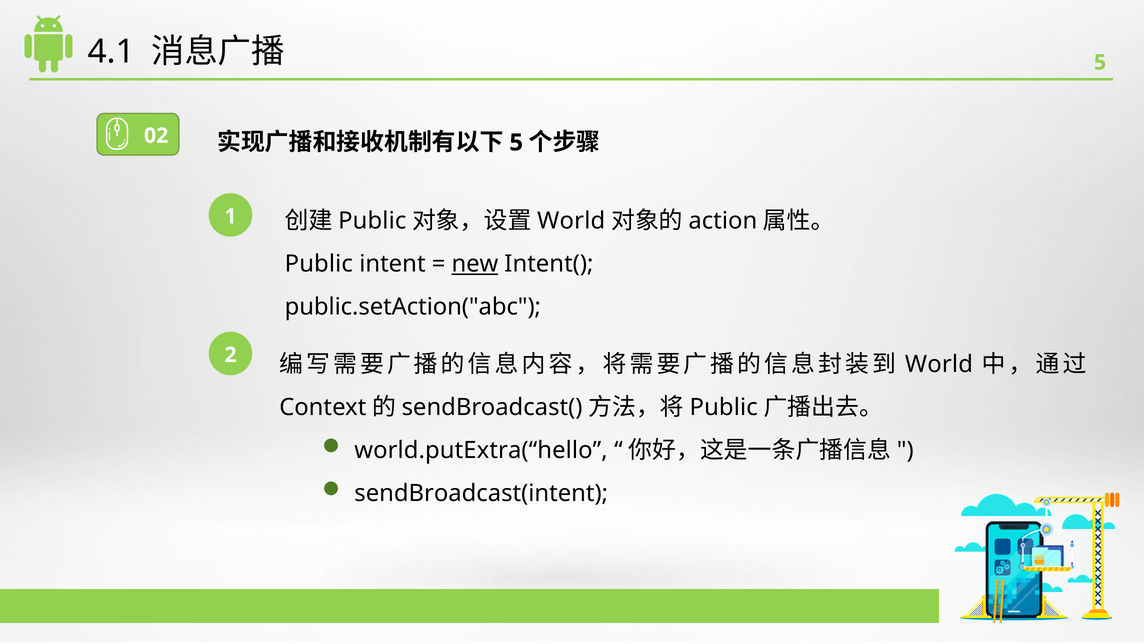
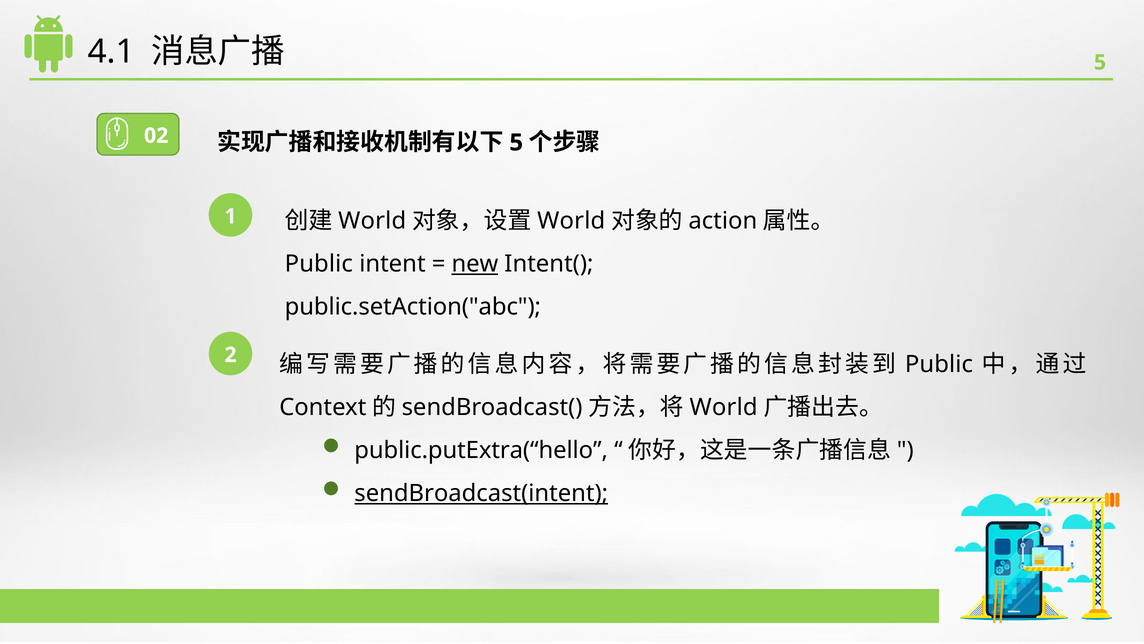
Public: Public -> World (372, 221)
World: World -> Public (939, 364)
Public: Public -> World (724, 407)
world.putExtra(“hello: world.putExtra(“hello -> public.putExtra(“hello (481, 450)
sendBroadcast(intent underline: none -> present (481, 493)
